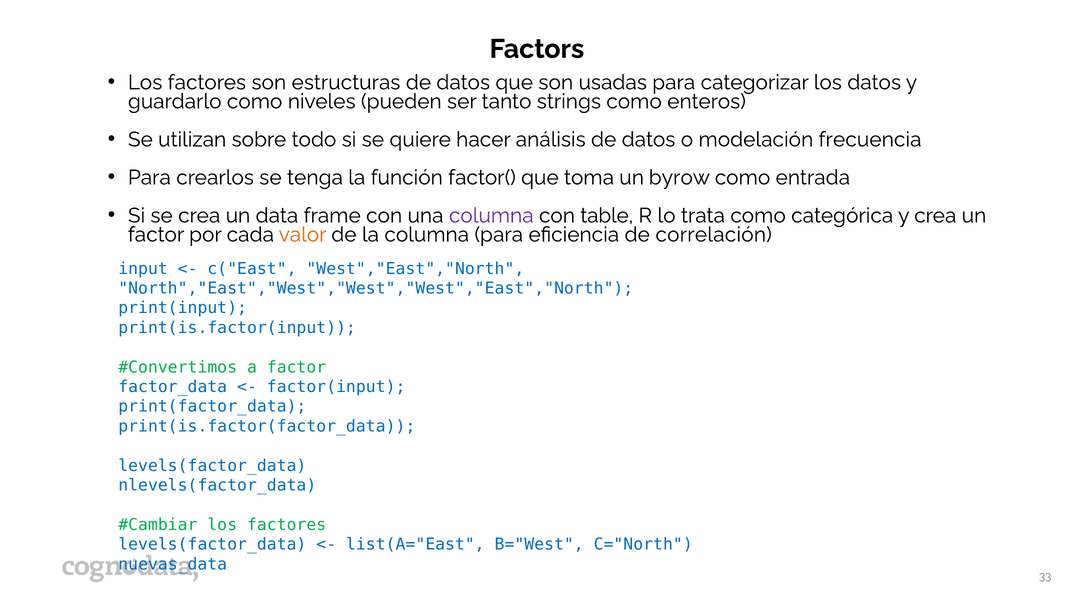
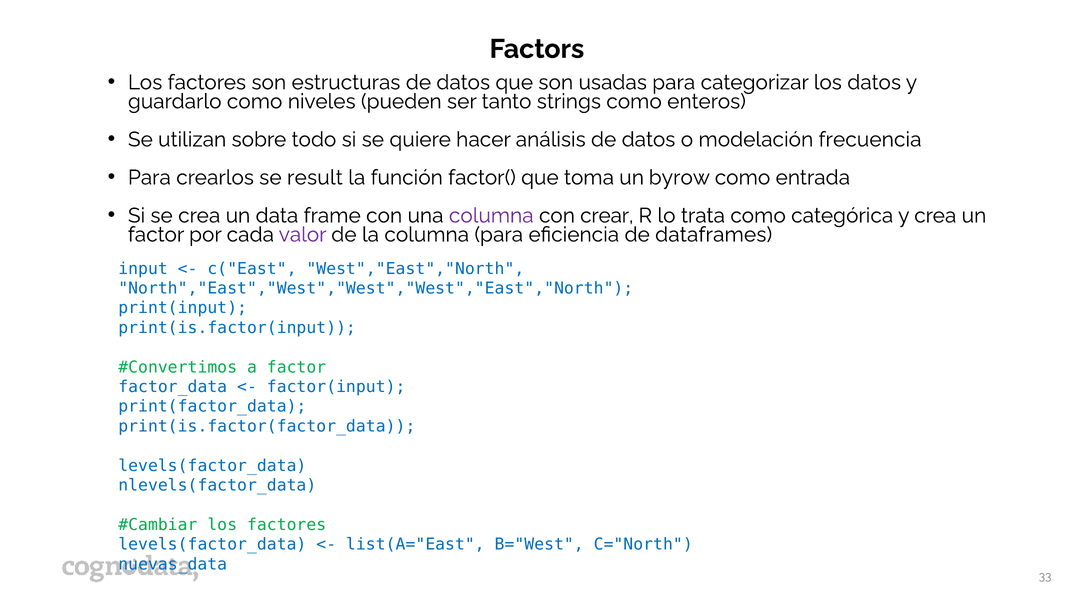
tenga: tenga -> result (315, 178)
table: table -> crear (607, 216)
valor colour: orange -> purple (303, 235)
correlación: correlación -> dataframes (714, 235)
